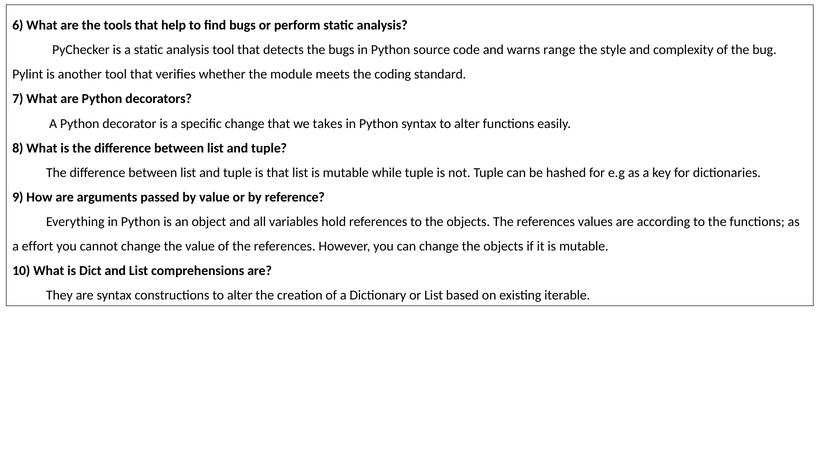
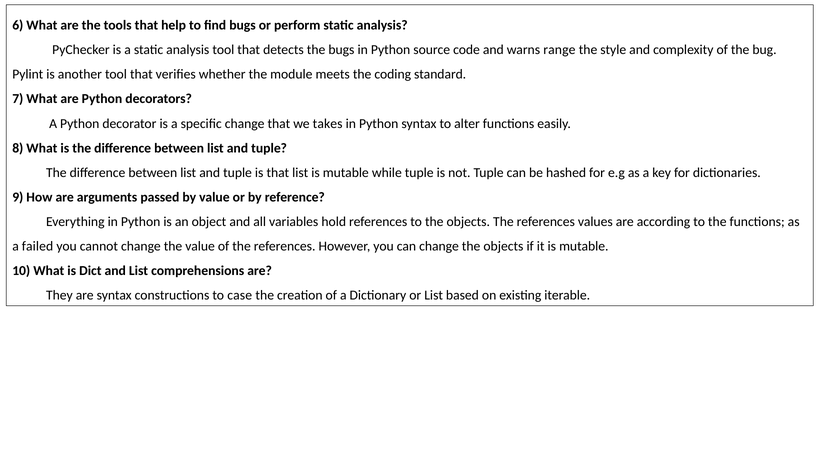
effort: effort -> failed (37, 246)
constructions to alter: alter -> case (240, 296)
